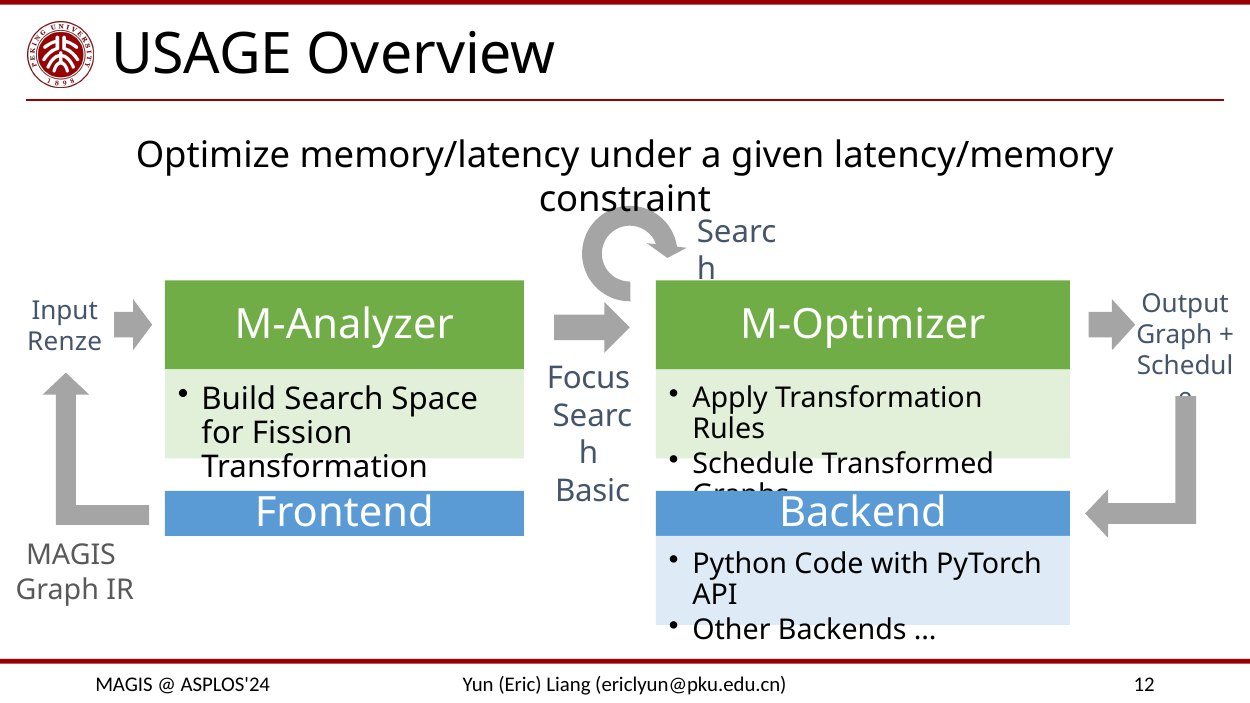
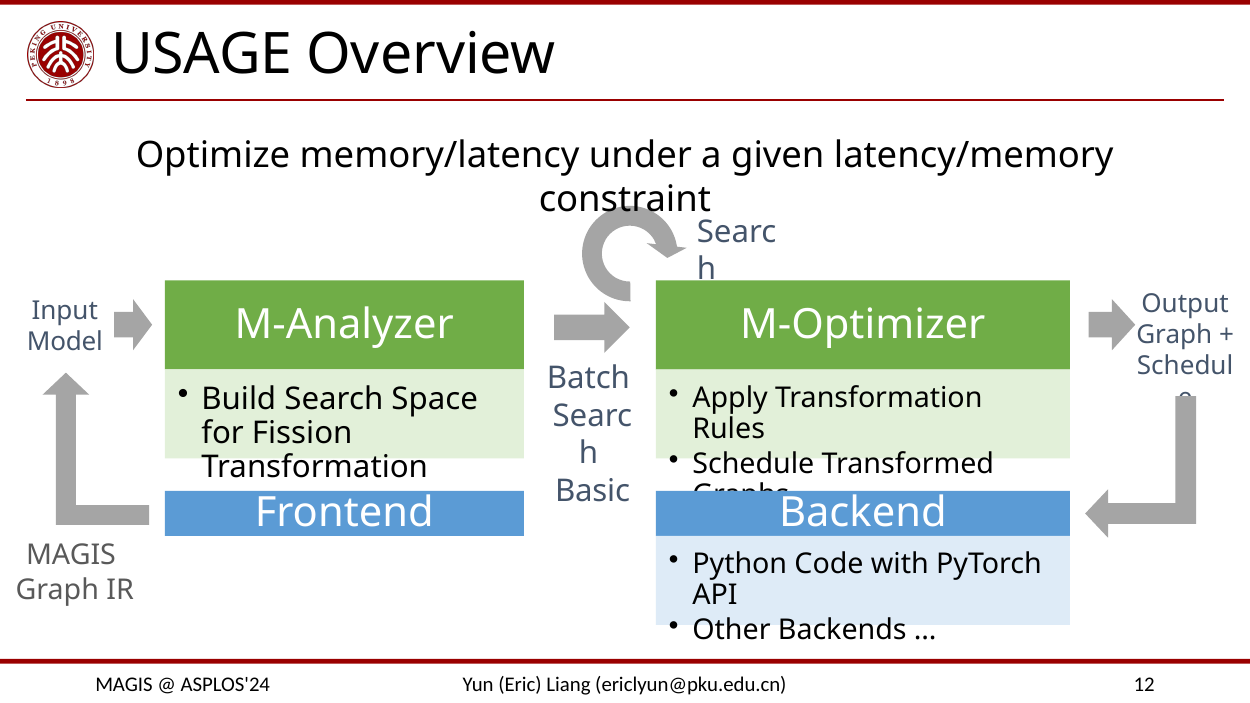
Renze: Renze -> Model (65, 342)
Focus: Focus -> Batch (588, 379)
